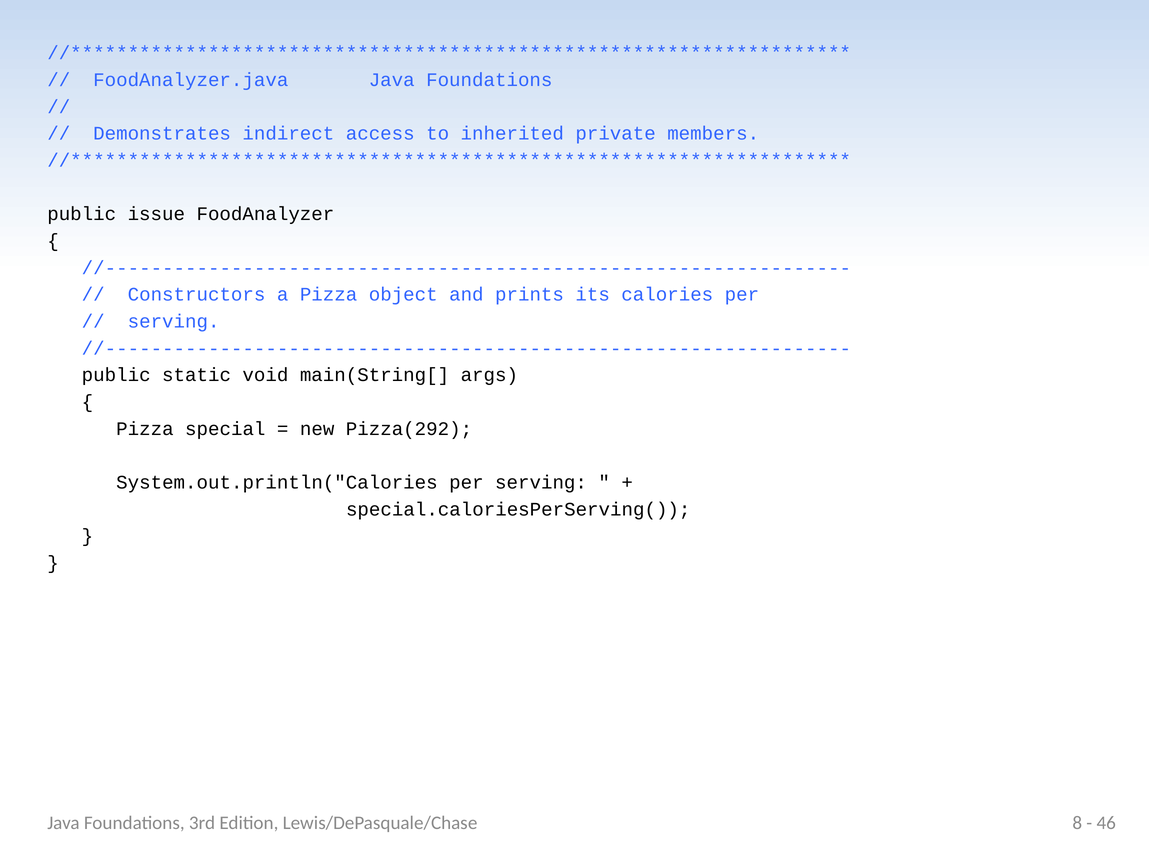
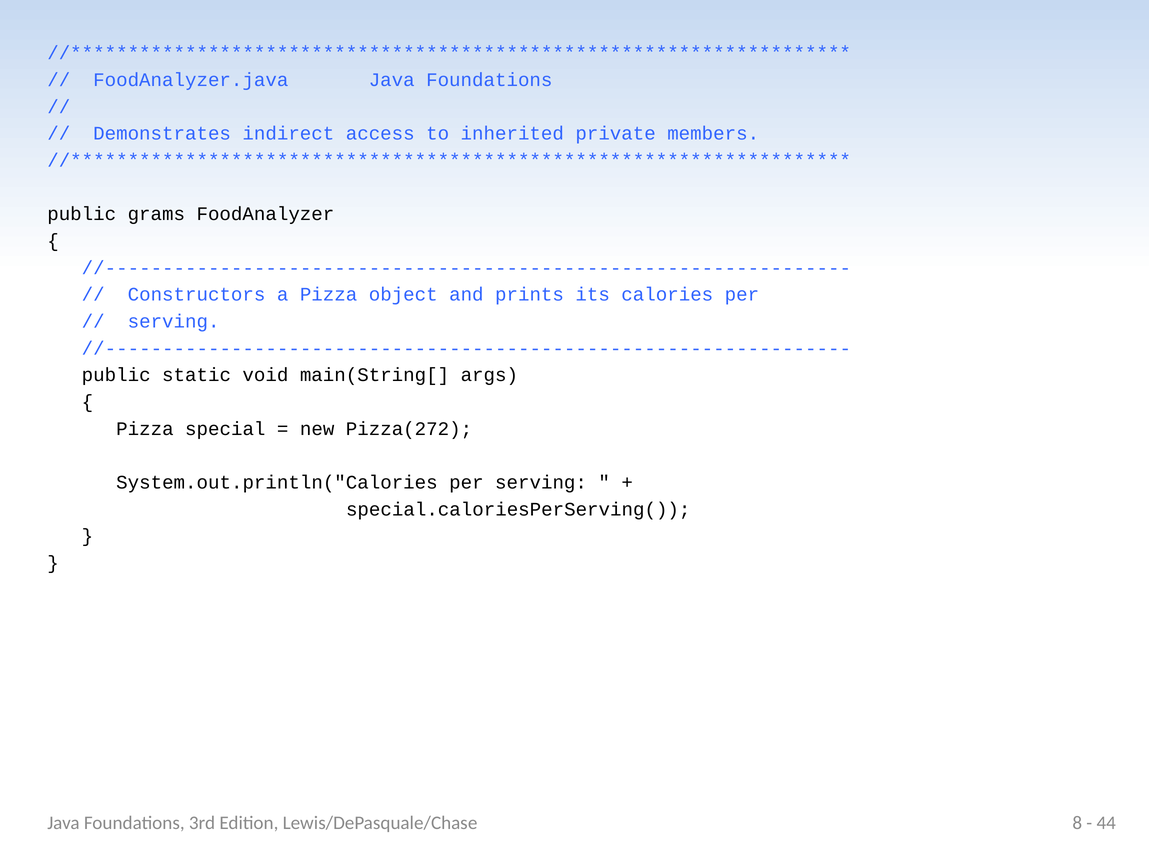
issue: issue -> grams (156, 214)
Pizza(292: Pizza(292 -> Pizza(272 (409, 429)
46: 46 -> 44 (1106, 823)
